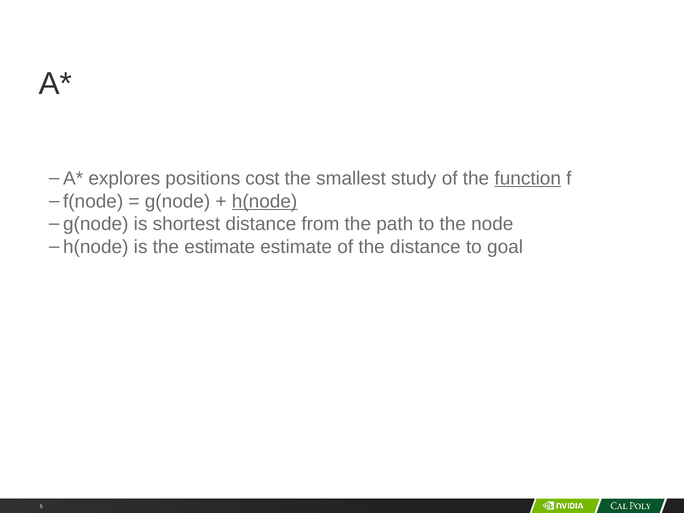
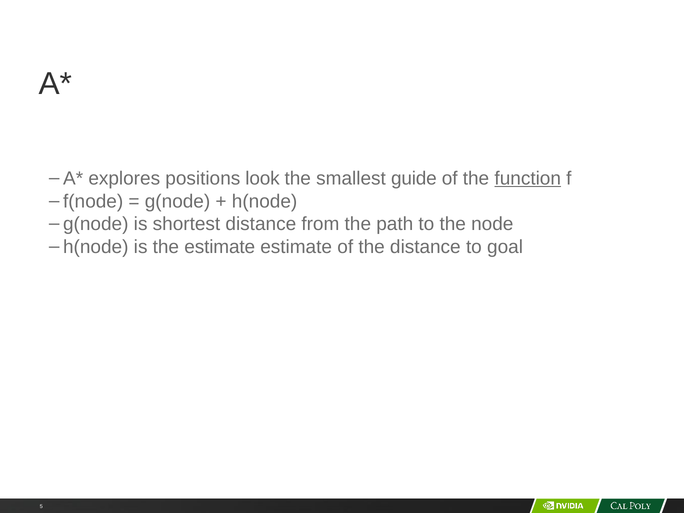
cost: cost -> look (262, 178)
study: study -> guide (414, 178)
h(node underline: present -> none (265, 201)
